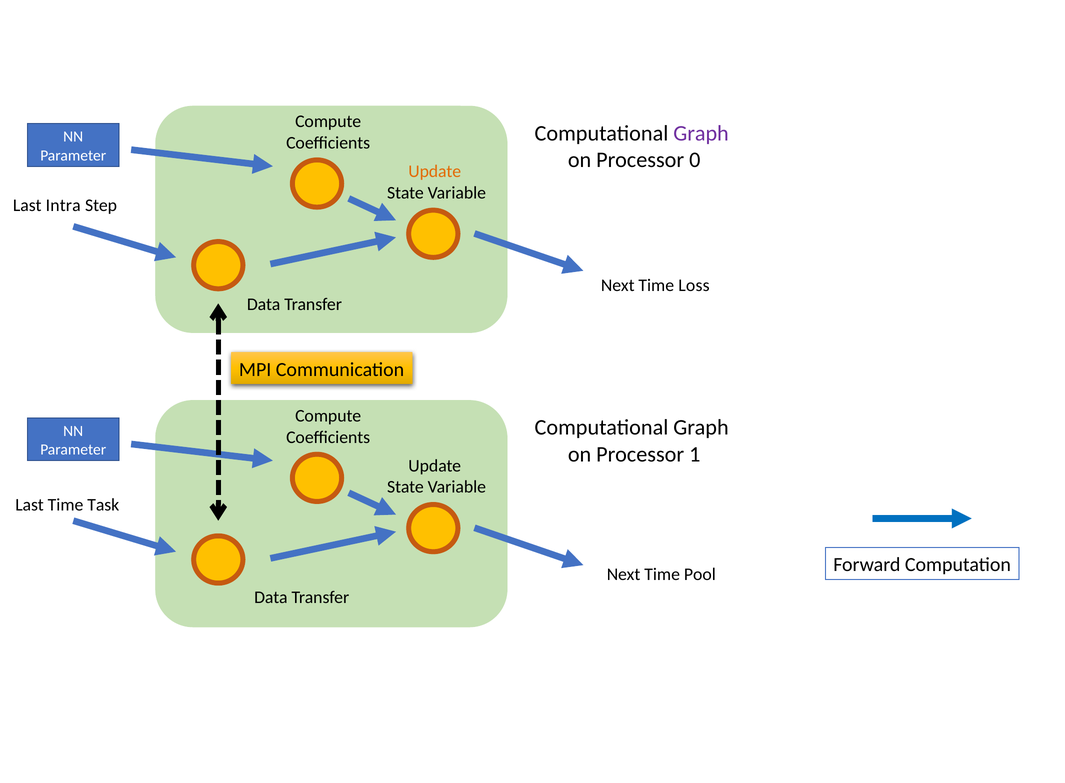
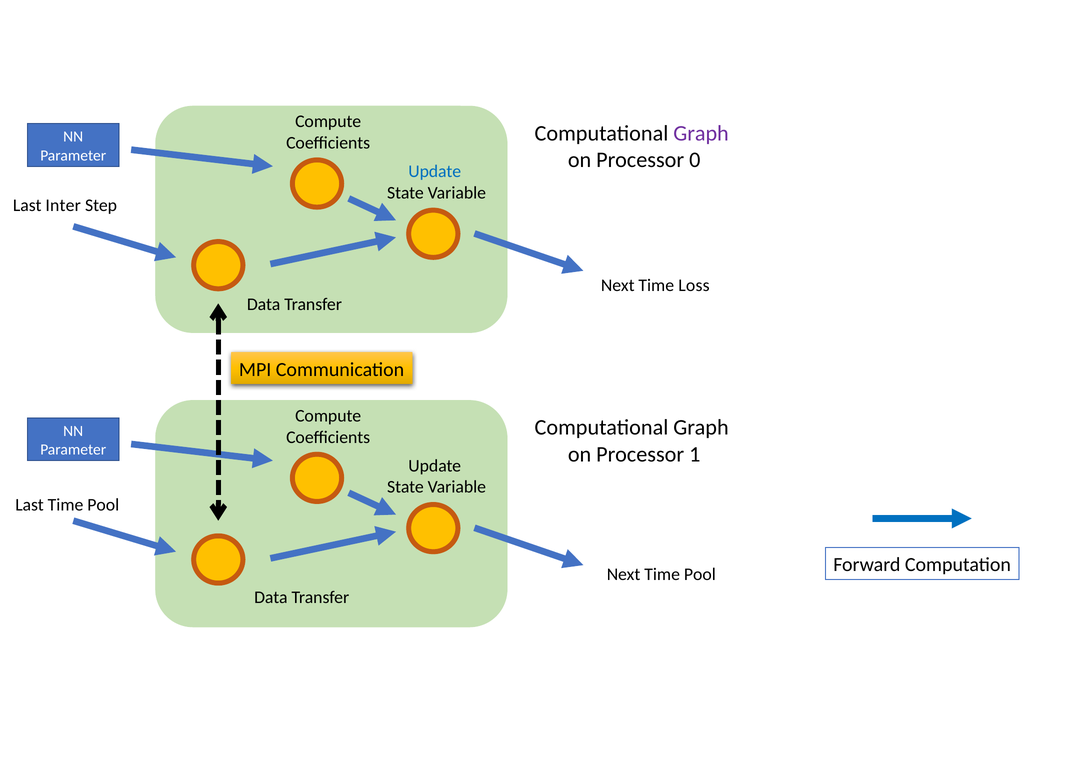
Update colour: orange -> blue (435, 171)
Intra: Intra -> Inter (63, 206)
Last Time Task: Task -> Pool (103, 505)
